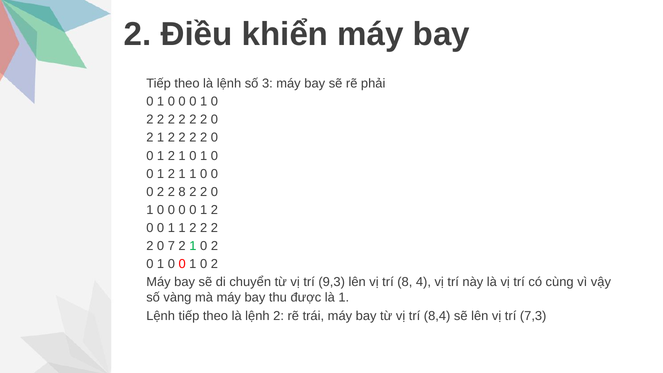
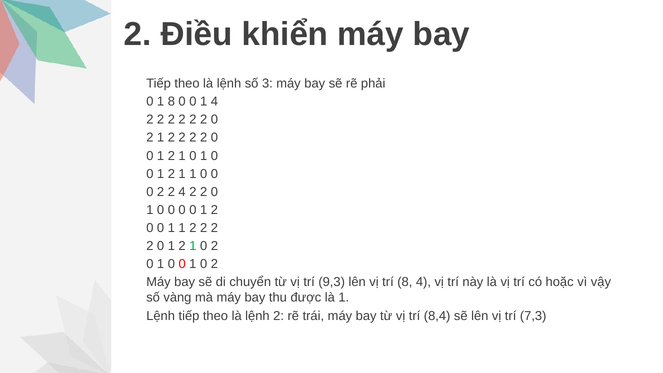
0: 0 -> 8 (171, 102)
0: 0 -> 4 (214, 102)
2 8: 8 -> 4 (182, 192)
7: 7 -> 1 (171, 246)
cùng: cùng -> hoặc (560, 282)
